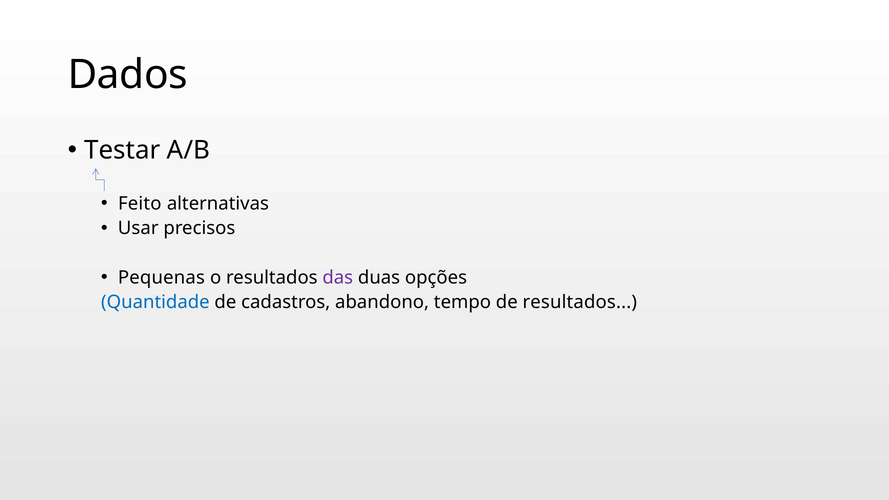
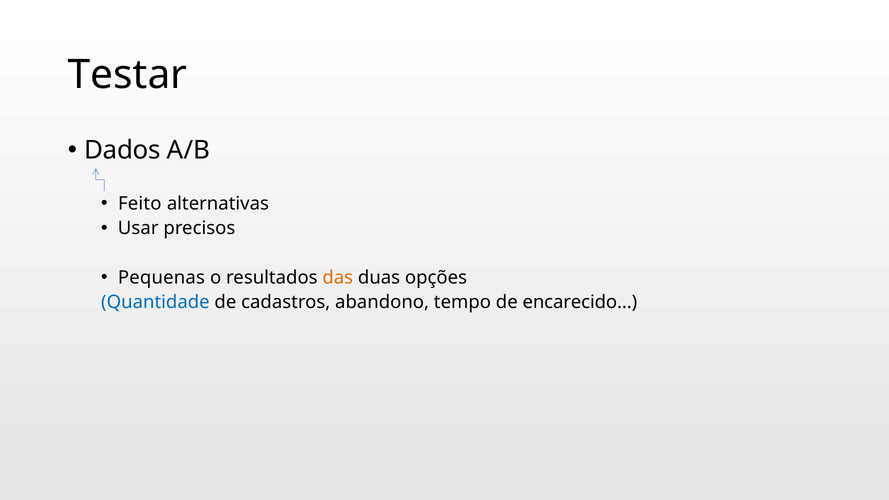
Dados: Dados -> Testar (128, 75)
Testar: Testar -> Dados (123, 150)
das colour: purple -> orange (338, 277)
de resultados: resultados -> encarecido (580, 302)
